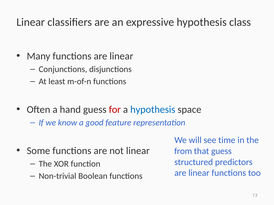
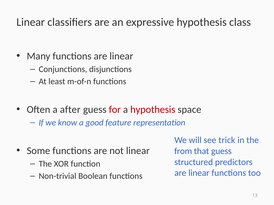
hand: hand -> after (70, 110)
hypothesis colour: blue -> red (153, 110)
time: time -> trick (227, 141)
